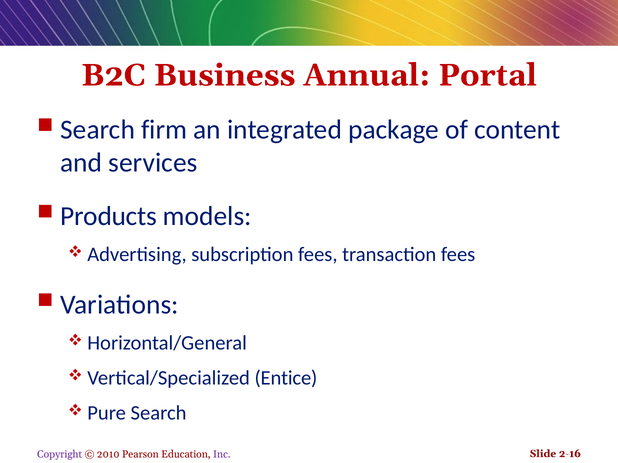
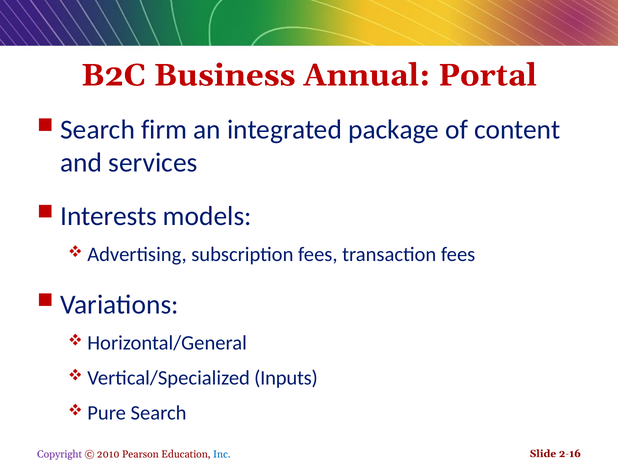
Products: Products -> Interests (109, 216)
Entice: Entice -> Inputs (286, 379)
Inc colour: purple -> blue (222, 455)
